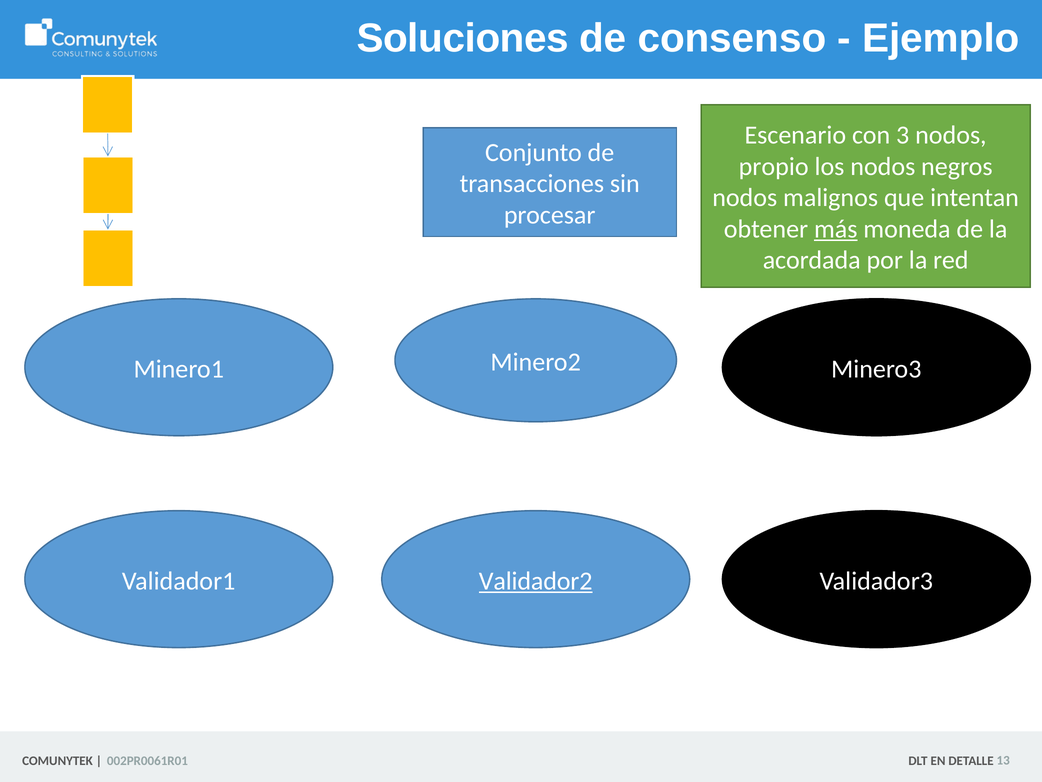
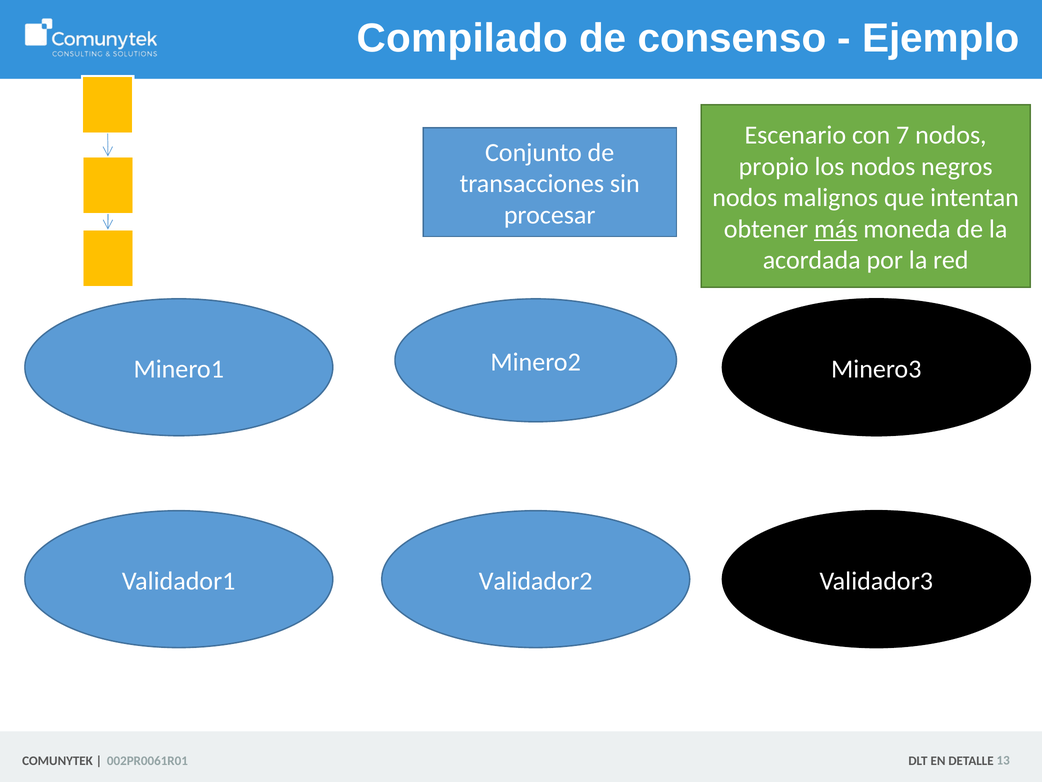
Soluciones: Soluciones -> Compilado (462, 38)
3: 3 -> 7 (903, 135)
Validador2 underline: present -> none (536, 581)
